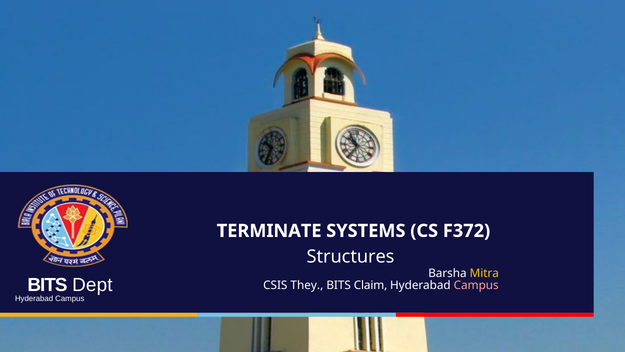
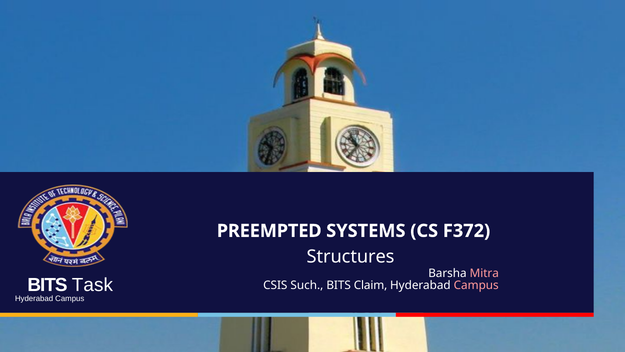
TERMINATE: TERMINATE -> PREEMPTED (269, 231)
Mitra colour: yellow -> pink (484, 273)
Dept: Dept -> Task (92, 284)
They: They -> Such (307, 285)
